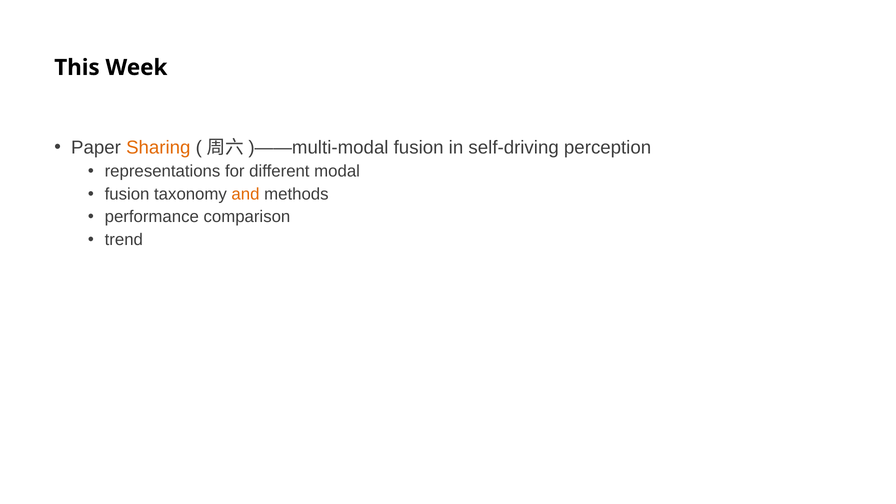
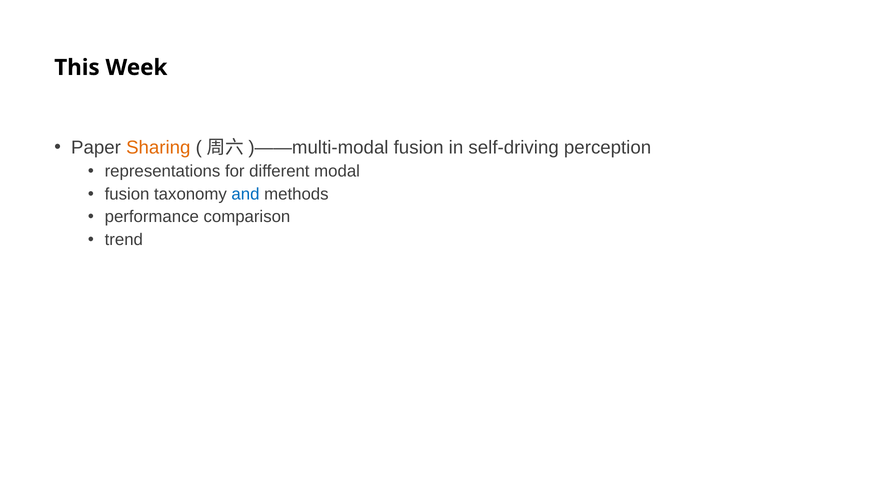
and colour: orange -> blue (245, 194)
